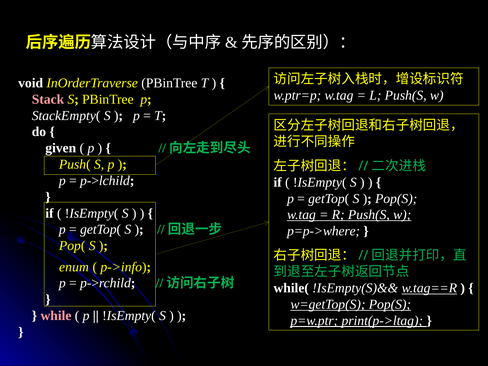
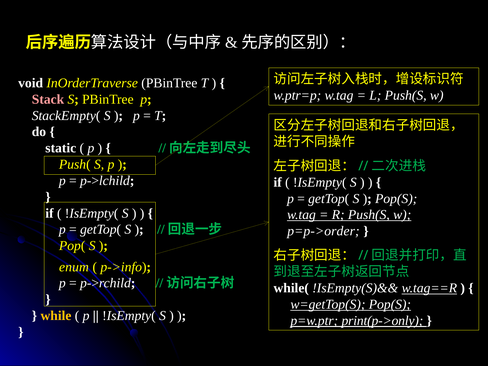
given: given -> static (61, 148)
p=p->where: p=p->where -> p=p->order (323, 231)
while colour: pink -> yellow (56, 316)
print(p->ltag: print(p->ltag -> print(p->only (382, 321)
